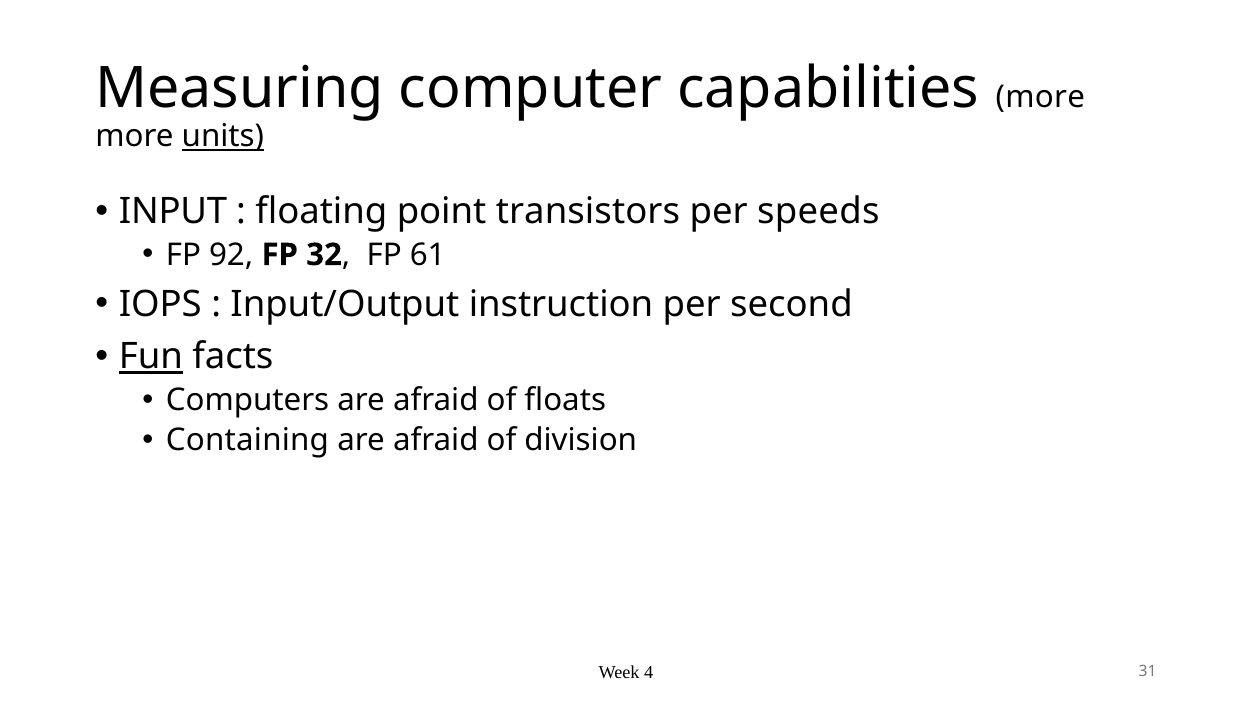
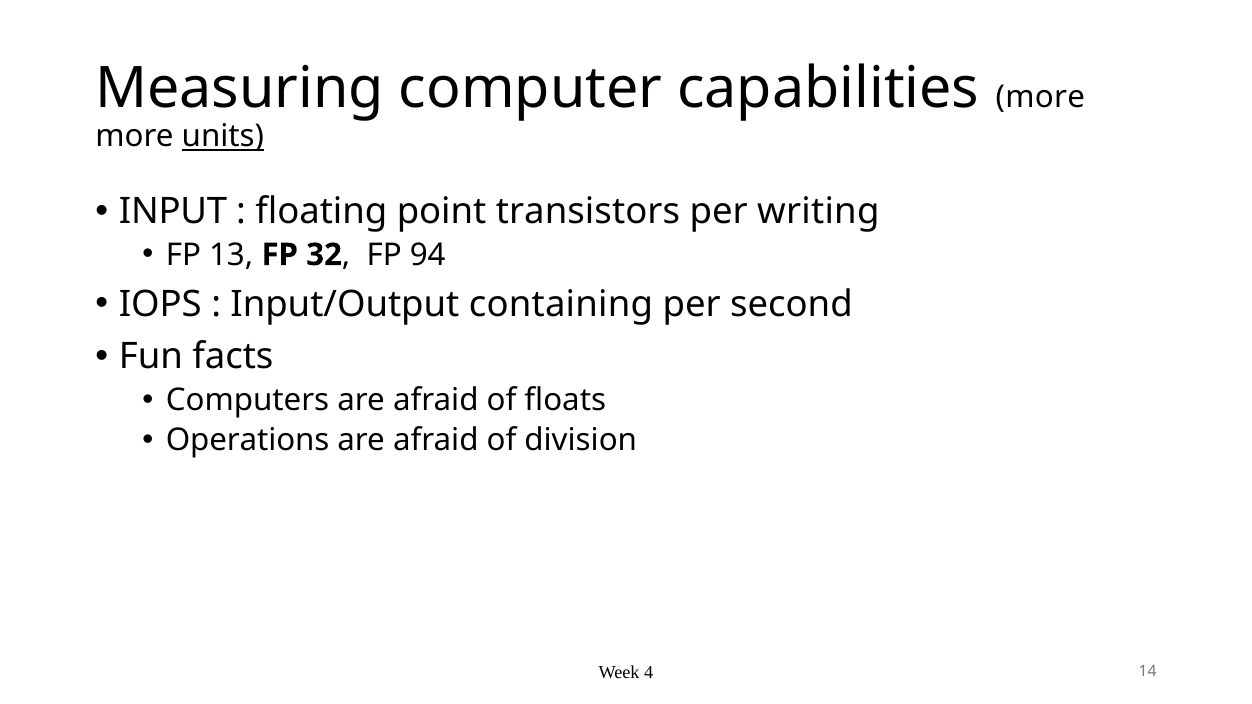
speeds: speeds -> writing (818, 212)
92: 92 -> 13 (231, 255)
61: 61 -> 94 (428, 255)
instruction: instruction -> containing (561, 304)
Fun underline: present -> none (151, 357)
Containing: Containing -> Operations (248, 440)
31: 31 -> 14 (1148, 671)
